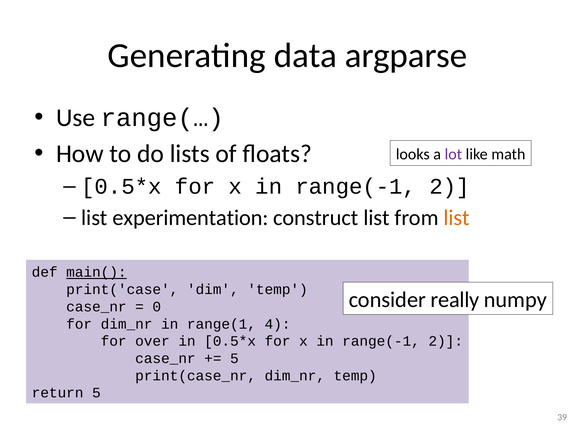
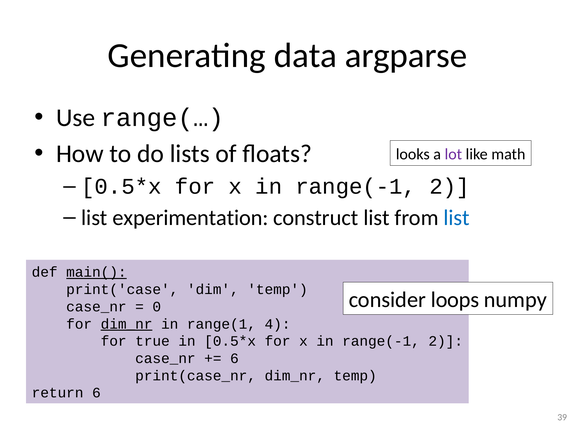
list colour: orange -> blue (457, 218)
really: really -> loops (455, 300)
dim_nr underline: none -> present (127, 324)
over: over -> true (152, 341)
5: 5 -> 6 (234, 359)
return 5: 5 -> 6 (96, 393)
